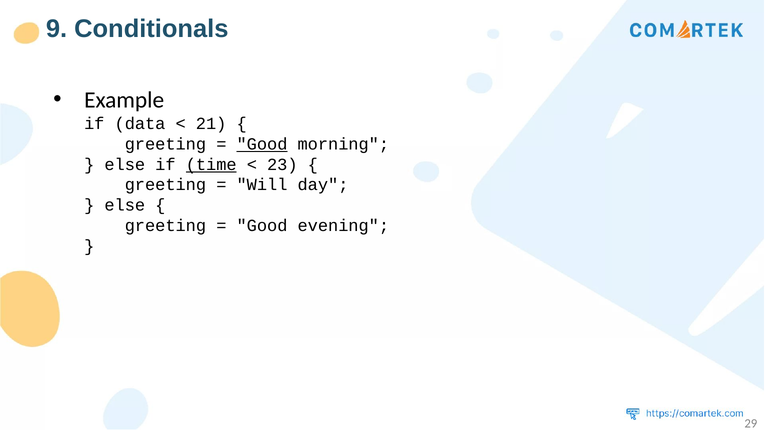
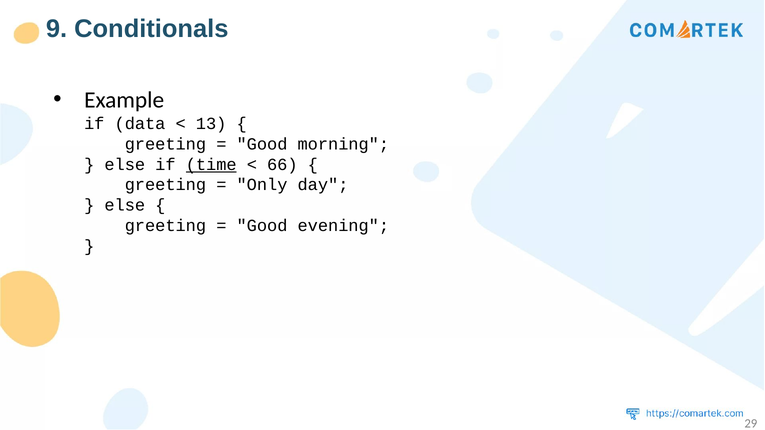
21: 21 -> 13 (211, 124)
Good underline: present -> none (262, 144)
23: 23 -> 66 (282, 165)
Will: Will -> Only (262, 185)
